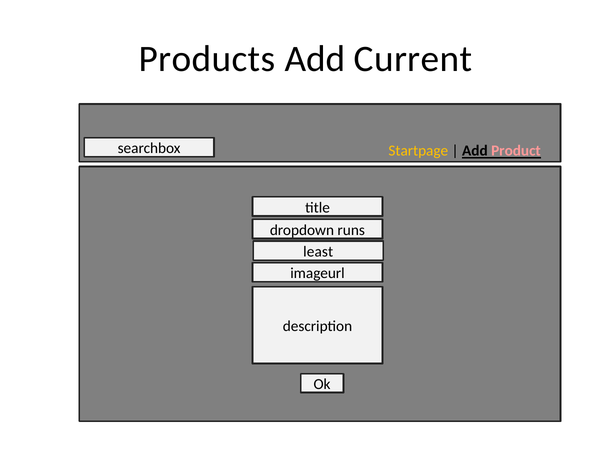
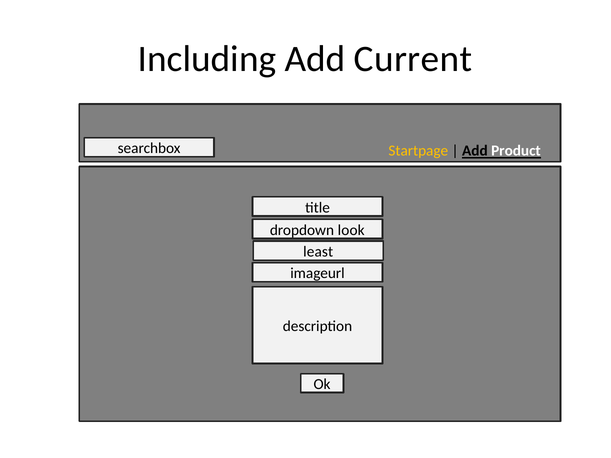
Products: Products -> Including (207, 59)
Product colour: pink -> white (516, 151)
runs: runs -> look (351, 230)
